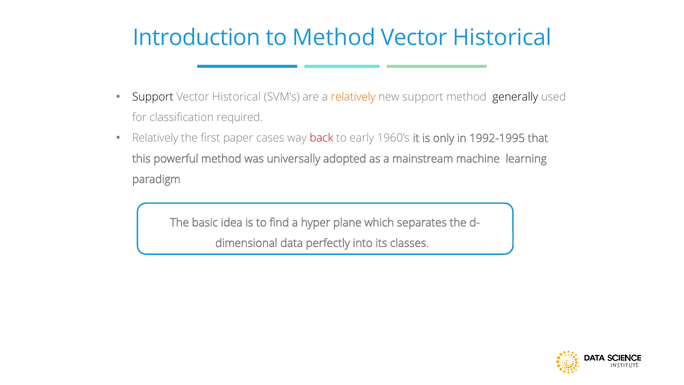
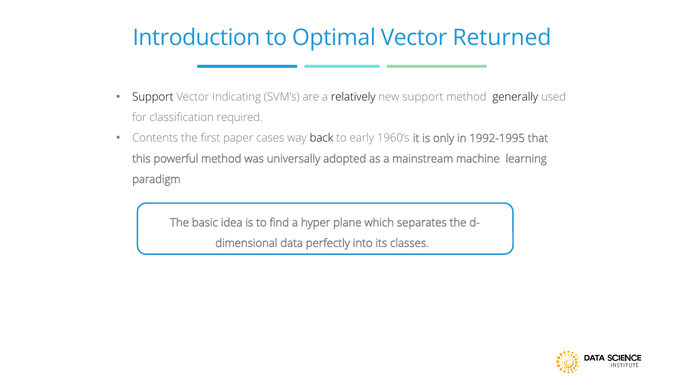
to Method: Method -> Optimal (334, 38)
Historical: Historical -> Returned (502, 38)
Historical: Historical -> Indicating (237, 97)
relatively colour: orange -> black (353, 97)
Relatively: Relatively -> Contents (155, 138)
back colour: red -> black (321, 138)
